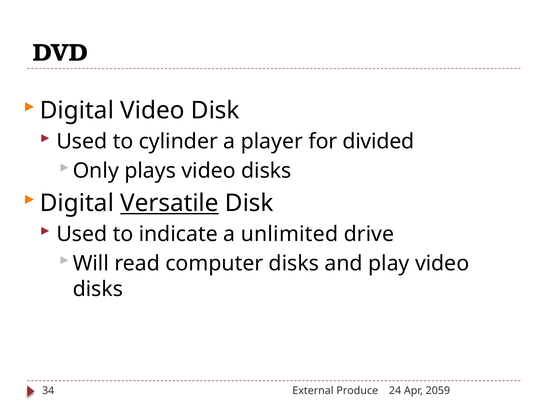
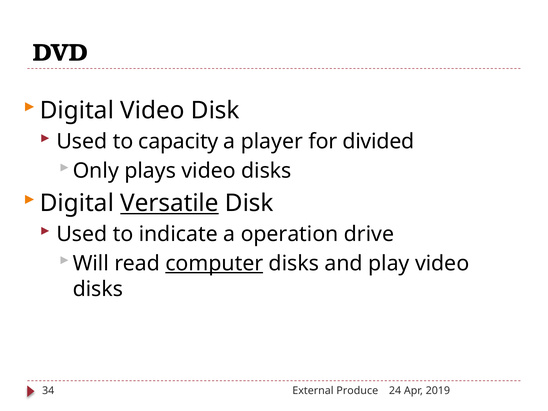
cylinder: cylinder -> capacity (178, 142)
unlimited: unlimited -> operation (290, 234)
computer underline: none -> present (214, 263)
2059: 2059 -> 2019 (438, 391)
